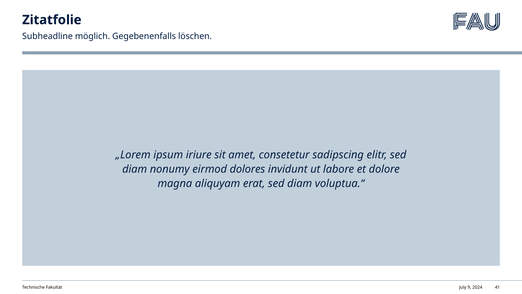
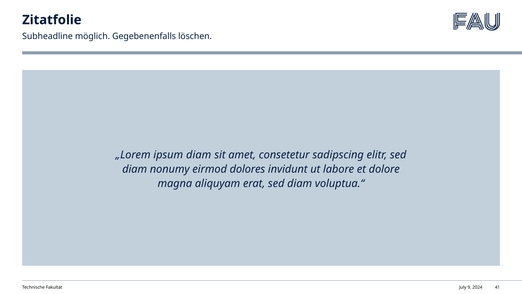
ipsum iriure: iriure -> diam (199, 155)
